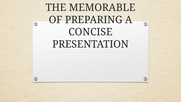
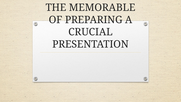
CONCISE: CONCISE -> CRUCIAL (90, 32)
